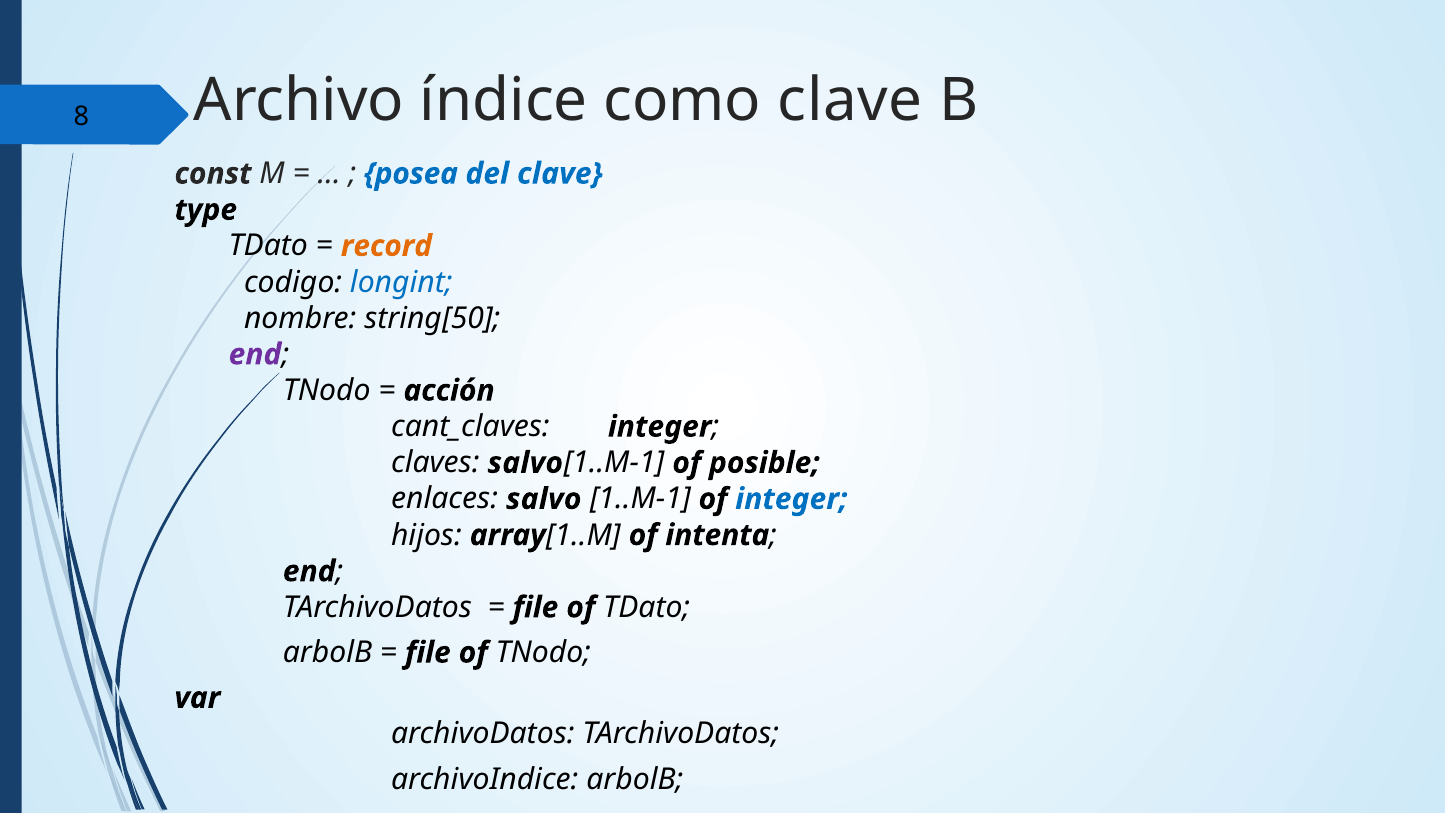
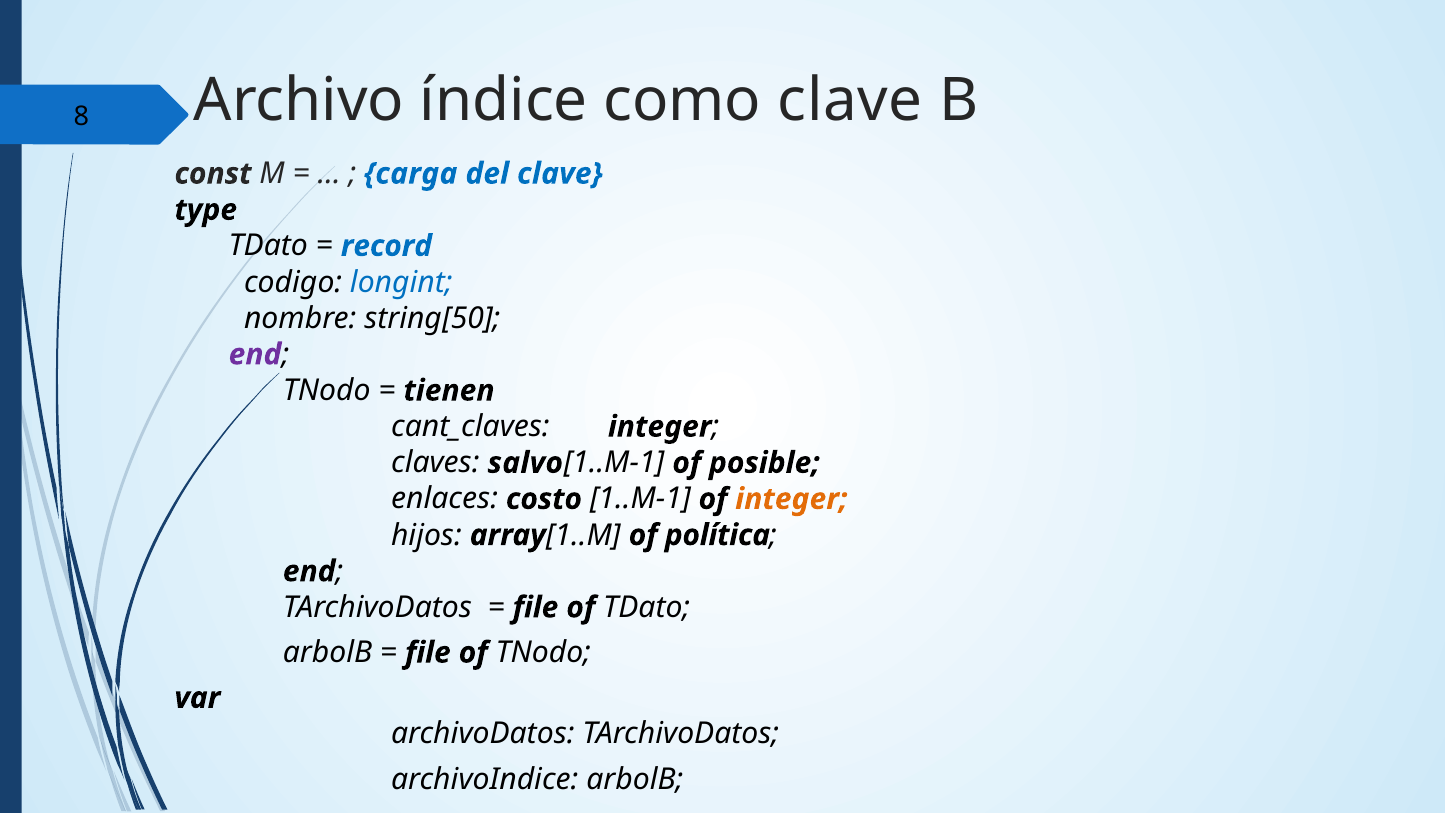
posea: posea -> carga (411, 174)
record colour: orange -> blue (386, 246)
acción: acción -> tienen (449, 390)
enlaces salvo: salvo -> costo (544, 499)
integer colour: blue -> orange (791, 499)
intenta: intenta -> política (717, 535)
